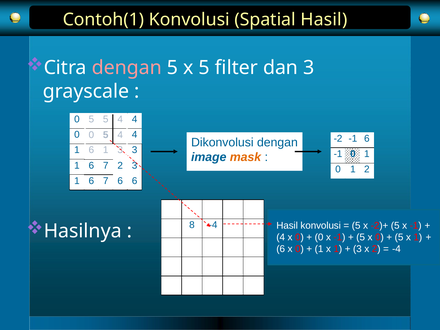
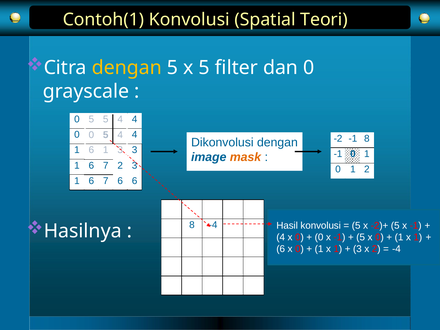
Spatial Hasil: Hasil -> Teori (324, 20)
dengan colour: pink -> yellow (127, 68)
dan 3: 3 -> 0 (309, 68)
-1 6: 6 -> 8 (367, 139)
5: 5 -> 1 (399, 237)
